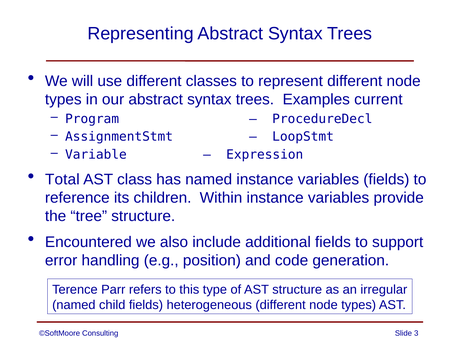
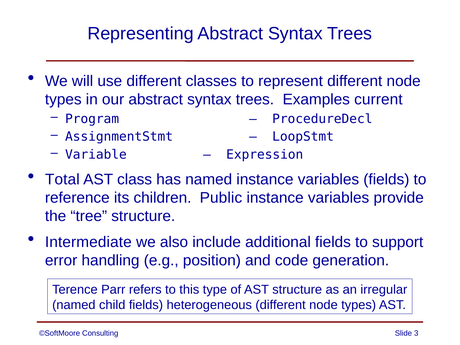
Within: Within -> Public (221, 198)
Encountered: Encountered -> Intermediate (88, 242)
